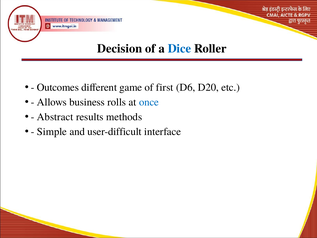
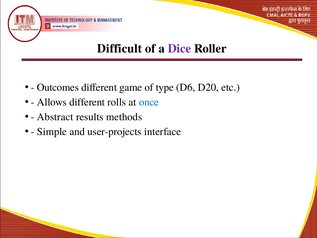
Decision: Decision -> Difficult (120, 49)
Dice colour: blue -> purple (179, 49)
first: first -> type (165, 87)
Allows business: business -> different (87, 102)
user-difficult: user-difficult -> user-projects (115, 131)
